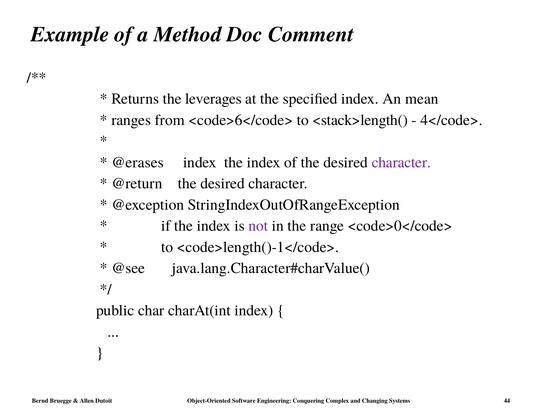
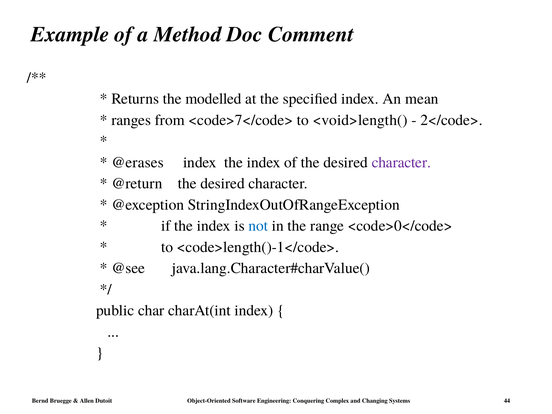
leverages: leverages -> modelled (214, 99)
<code>6</code>: <code>6</code> -> <code>7</code> (241, 120)
<stack>length(: <stack>length( -> <void>length( (360, 120)
4</code>: 4</code> -> 2</code> (452, 120)
not colour: purple -> blue (258, 226)
